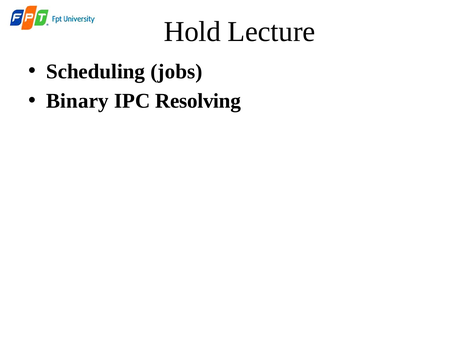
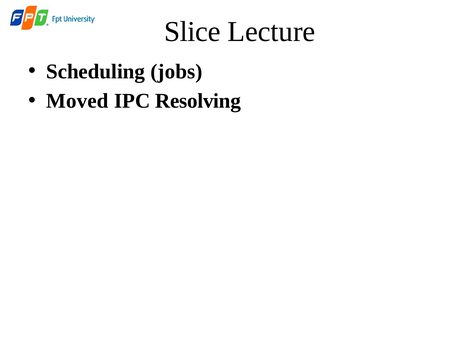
Hold: Hold -> Slice (192, 32)
Binary: Binary -> Moved (77, 101)
